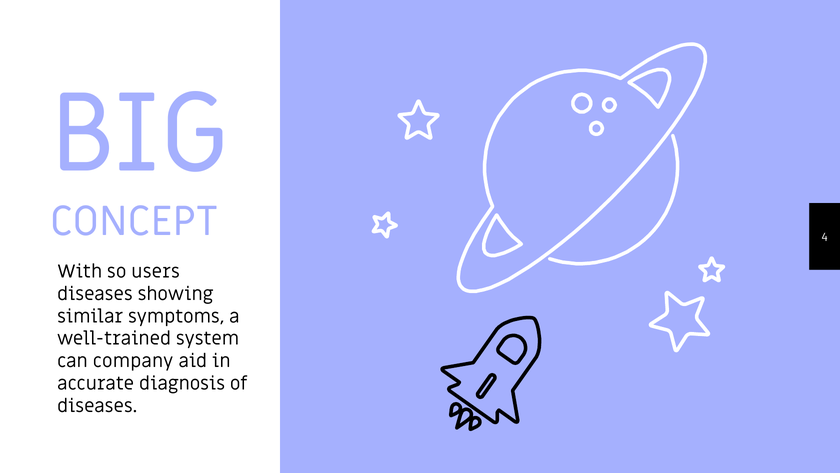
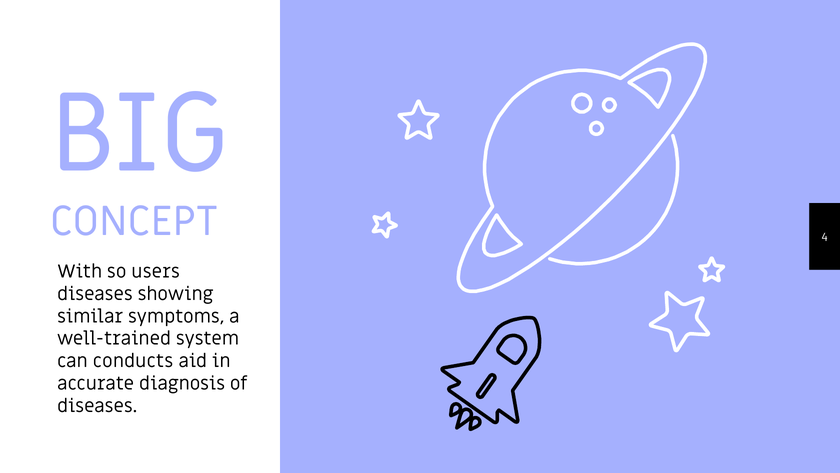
company: company -> conducts (133, 361)
